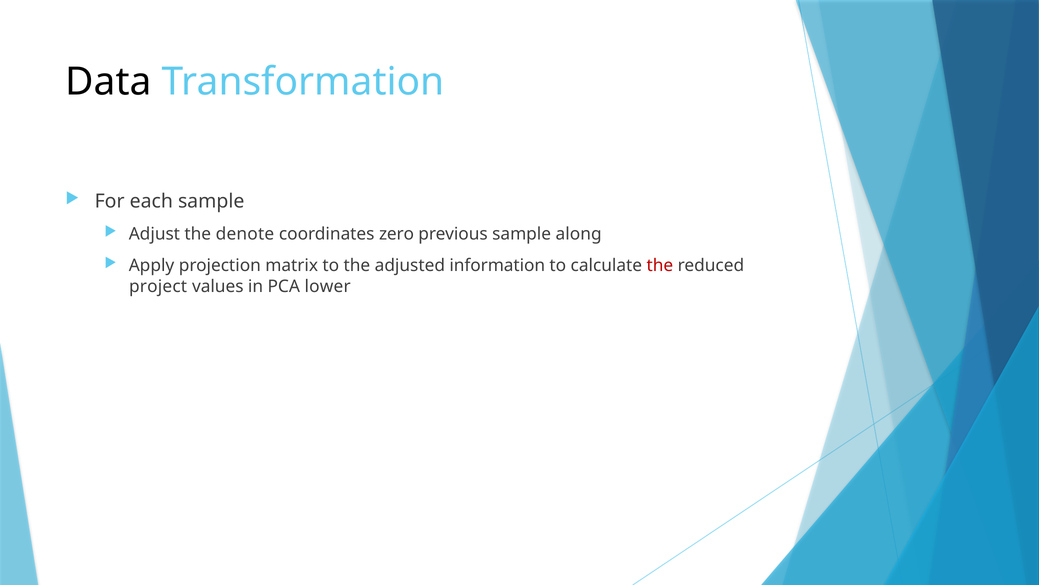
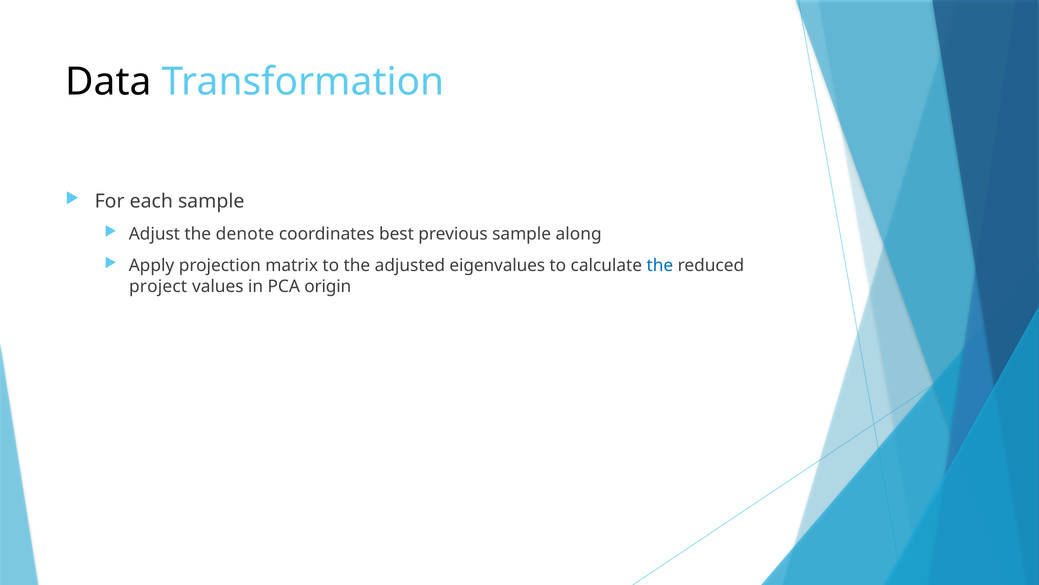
zero: zero -> best (396, 234)
information: information -> eigenvalues (497, 265)
the colour: red -> blue (660, 265)
lower: lower -> origin (328, 286)
